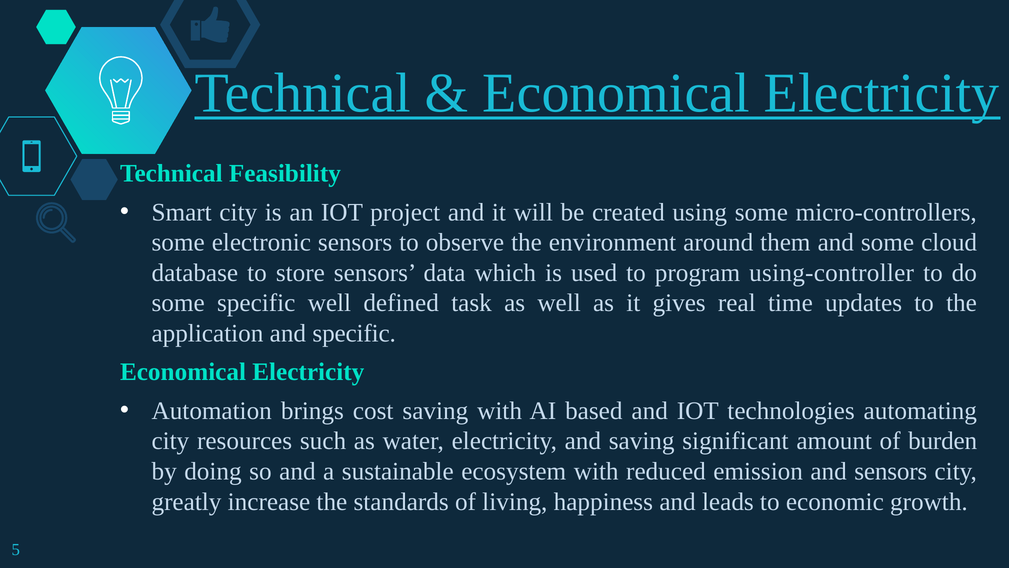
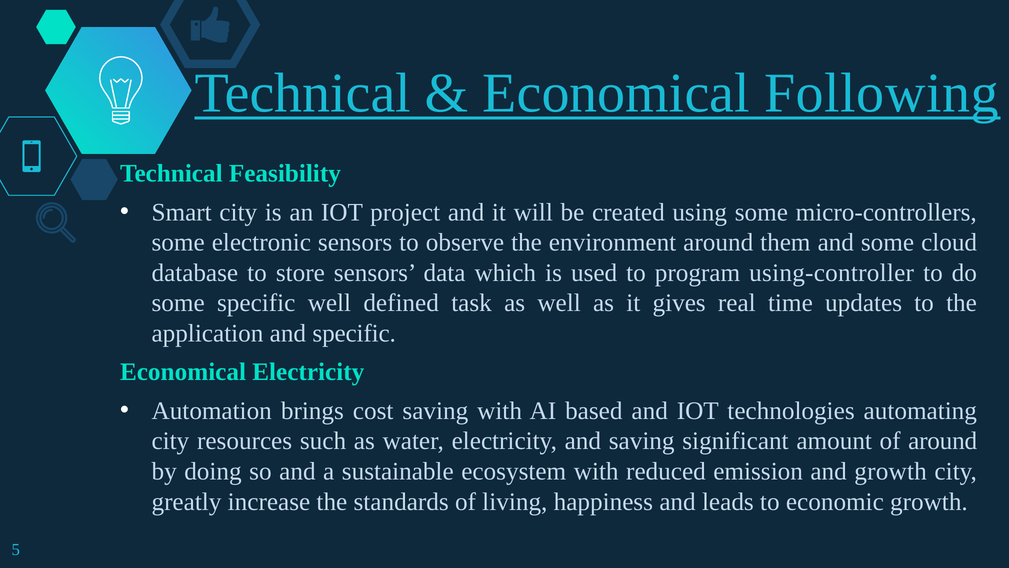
Electricity: Electricity -> Following (881, 93)
of burden: burden -> around (943, 441)
and sensors: sensors -> growth (891, 471)
